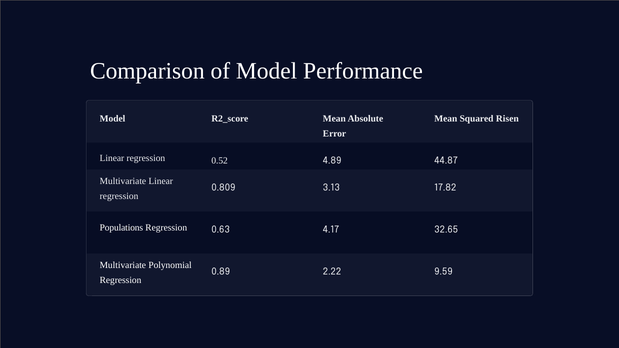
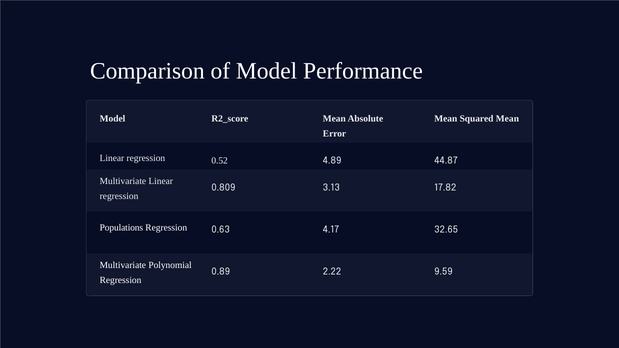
Squared Risen: Risen -> Mean (507, 119)
